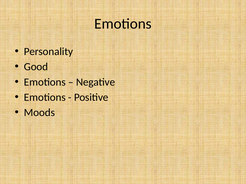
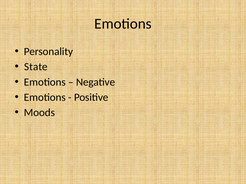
Good: Good -> State (36, 67)
